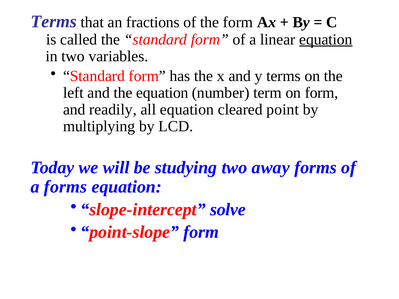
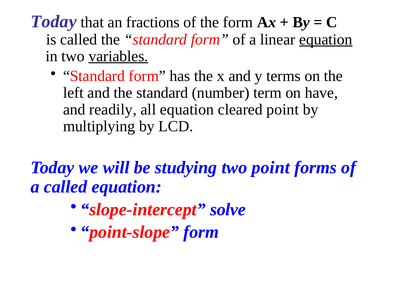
Terms: Terms -> Today (54, 21)
variables underline: none -> present (118, 56)
and the equation: equation -> standard (162, 93)
on form: form -> have (321, 93)
two away: away -> point (271, 168)
a forms: forms -> called (66, 187)
